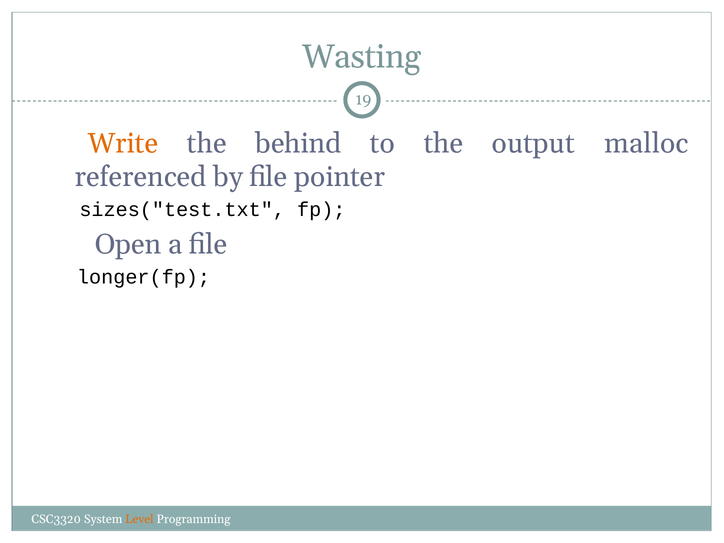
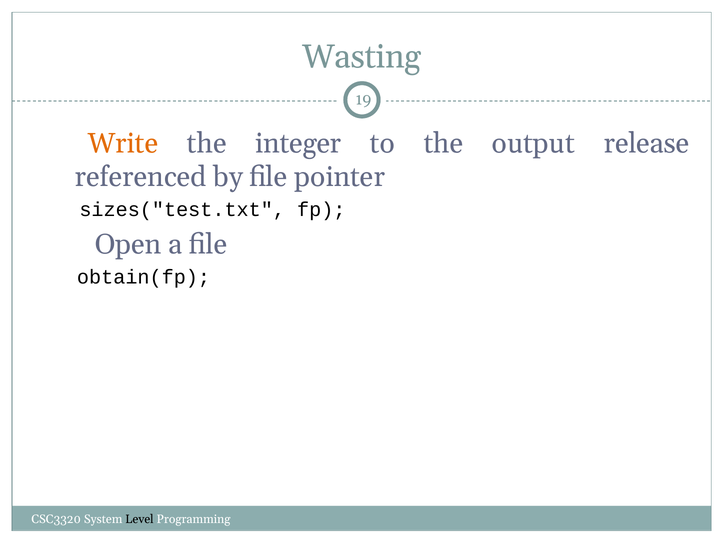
behind: behind -> integer (298, 143)
malloc: malloc -> release (647, 143)
longer(fp: longer(fp -> obtain(fp (144, 277)
Level colour: orange -> black (139, 519)
